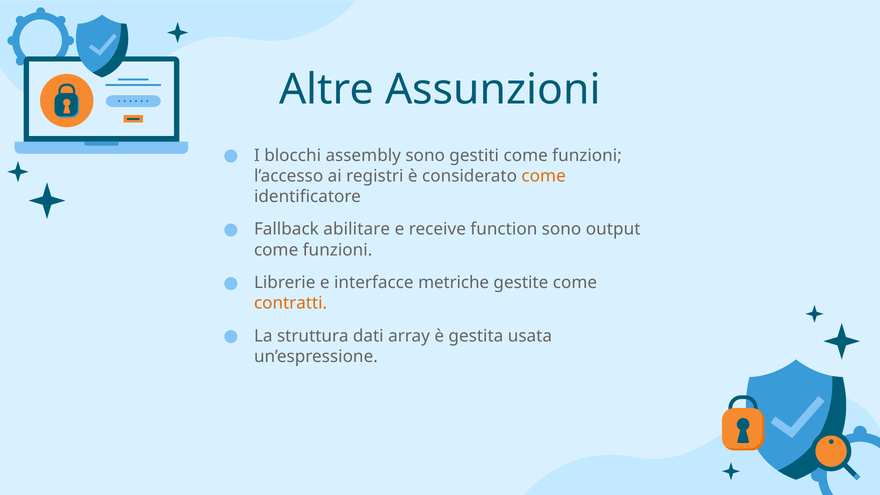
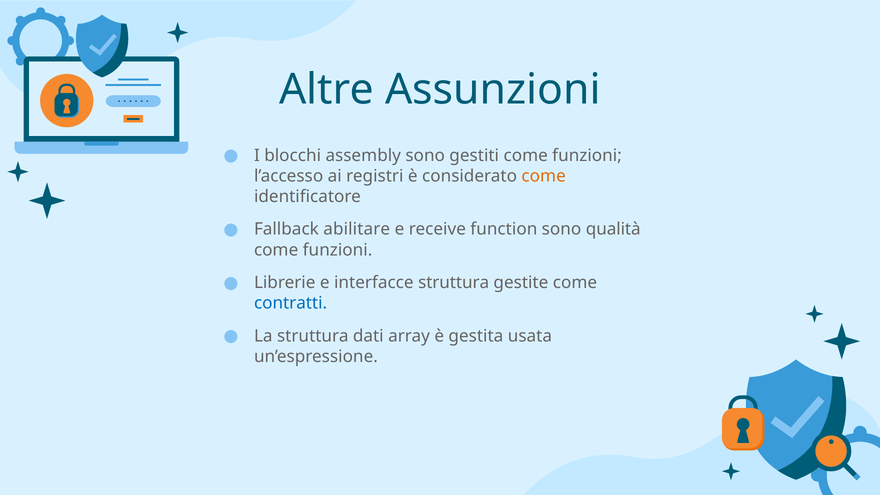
output: output -> qualità (613, 229)
interfacce metriche: metriche -> struttura (454, 283)
contratti colour: orange -> blue (291, 303)
